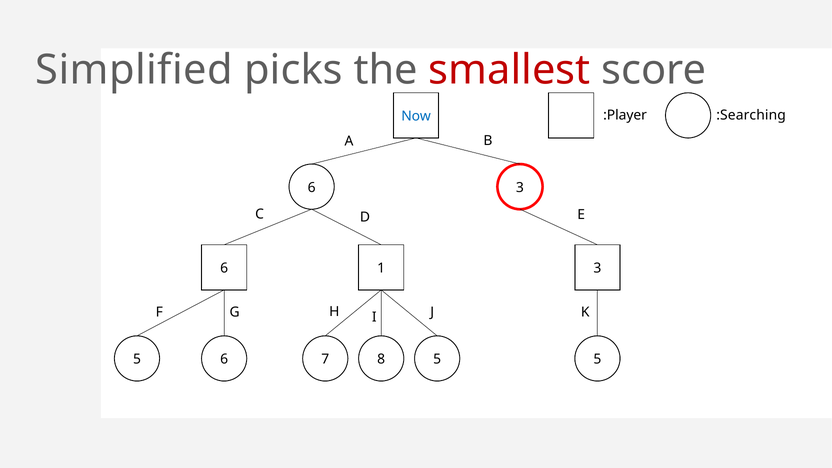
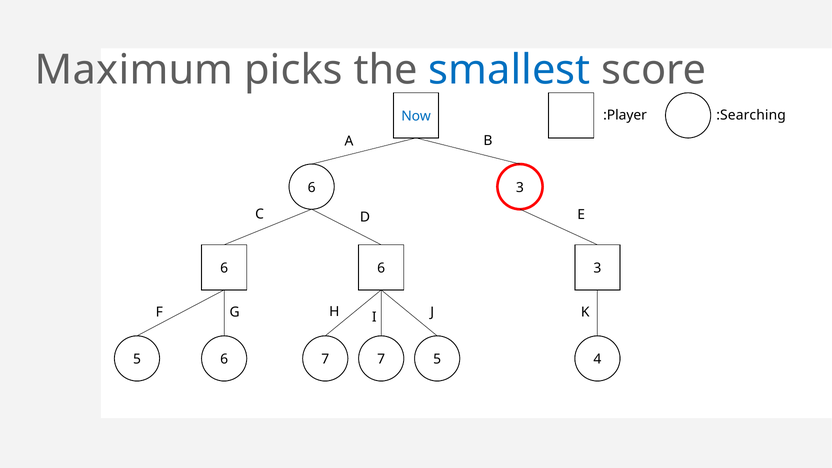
Simplified: Simplified -> Maximum (134, 70)
smallest colour: red -> blue (509, 70)
6 1: 1 -> 6 (381, 268)
7 8: 8 -> 7 (381, 359)
5 5: 5 -> 4 (597, 359)
